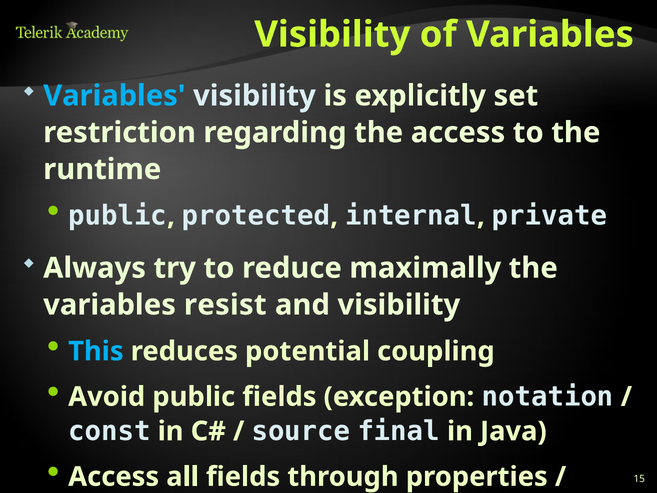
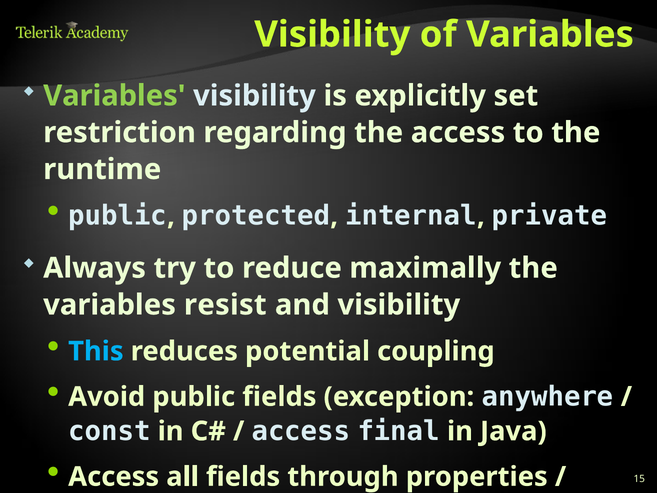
Variables colour: light blue -> light green (114, 96)
notation: notation -> anywhere (548, 397)
source: source -> access (301, 431)
